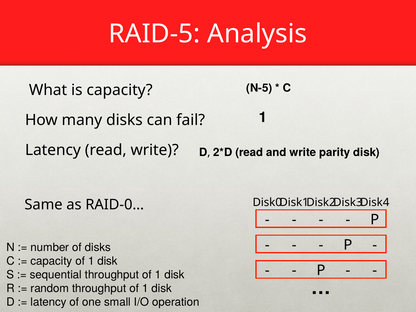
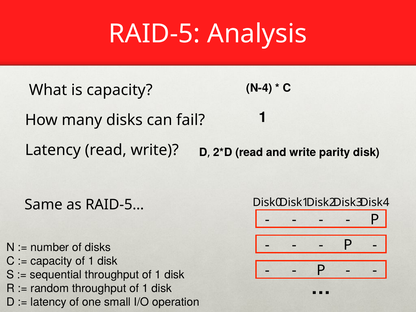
N-5: N-5 -> N-4 (259, 88)
RAID-0…: RAID-0… -> RAID-5… (115, 205)
